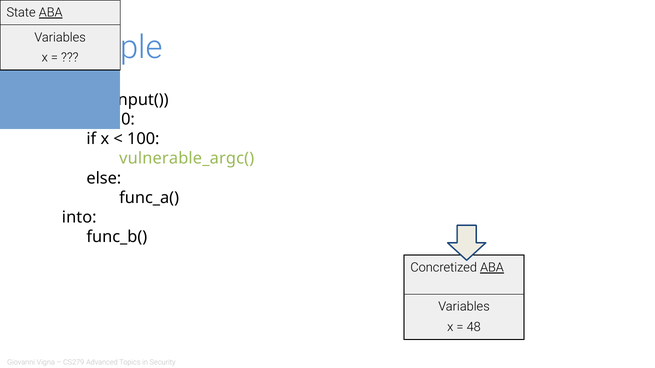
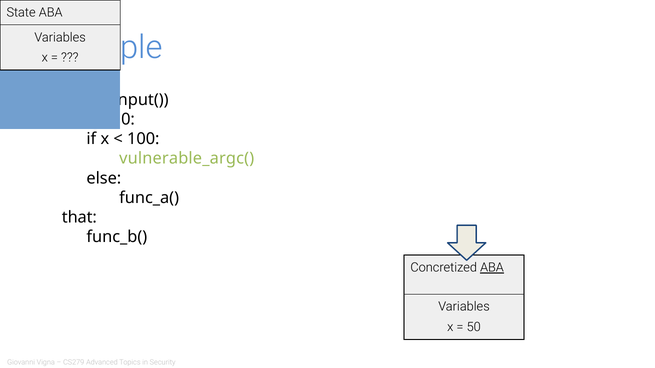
ABA underline: present -> none (51, 13)
into: into -> that (79, 218)
48: 48 -> 50 (474, 327)
